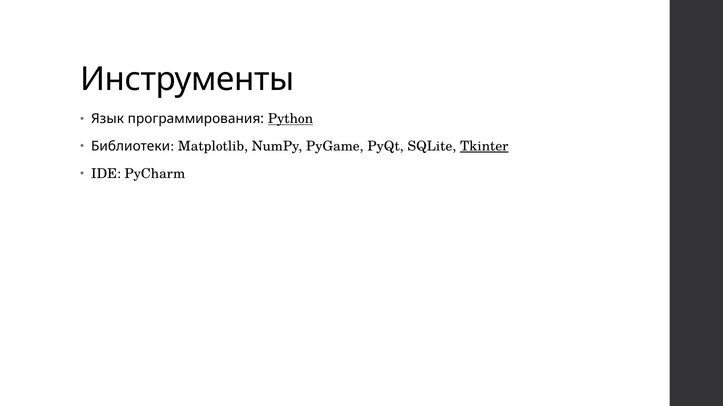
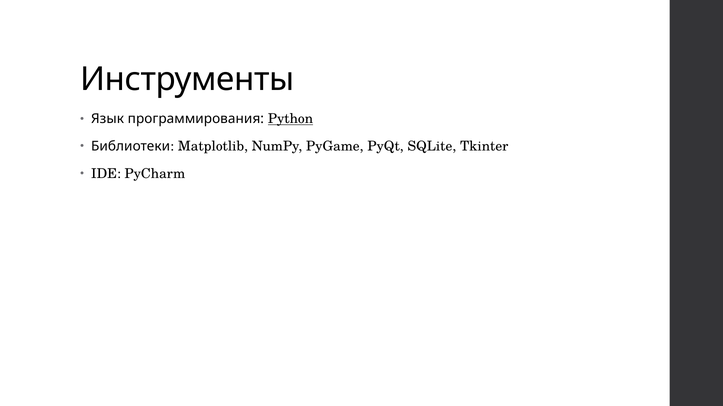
Tkinter underline: present -> none (484, 147)
